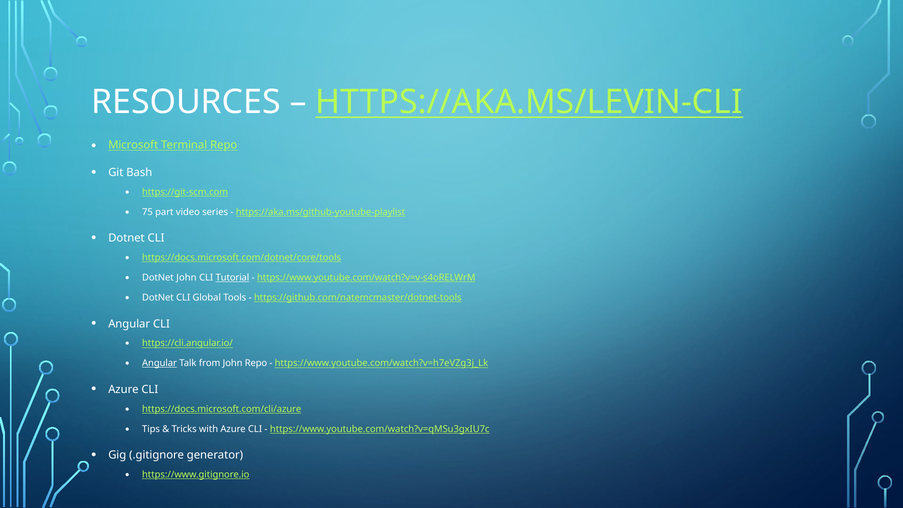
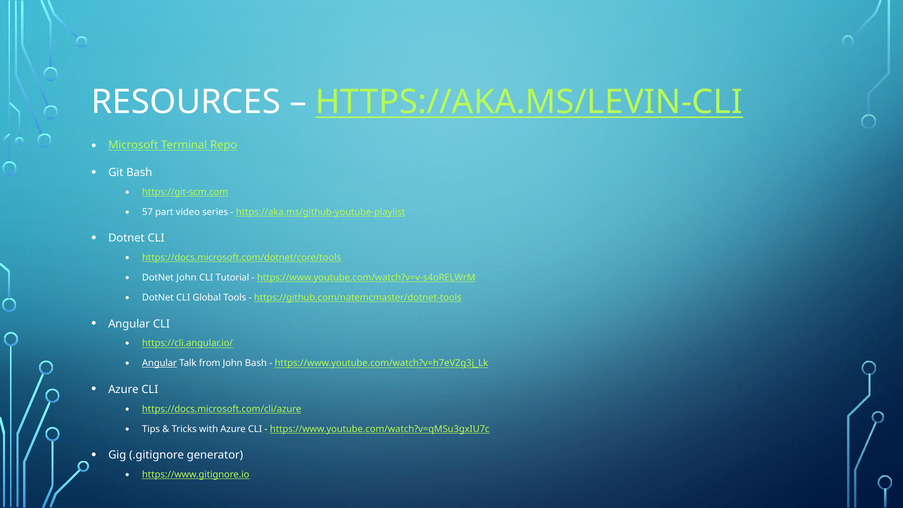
75: 75 -> 57 (147, 212)
Tutorial underline: present -> none (232, 278)
John Repo: Repo -> Bash (256, 363)
